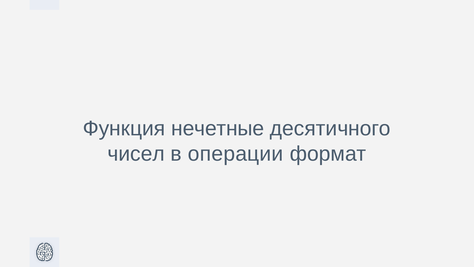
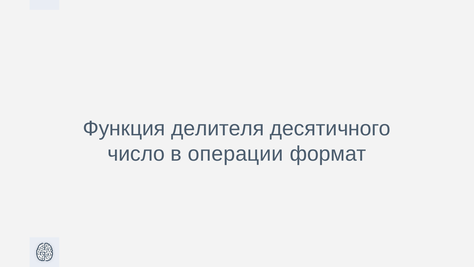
нечетные: нечетные -> делителя (218, 128)
чисел: чисел -> число (136, 154)
